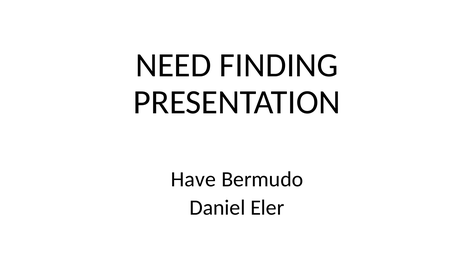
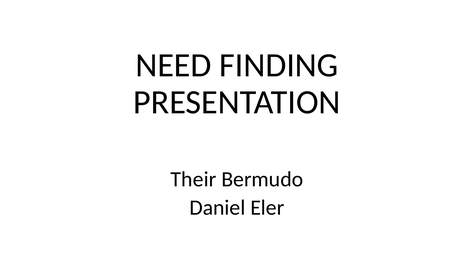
Have: Have -> Their (193, 179)
